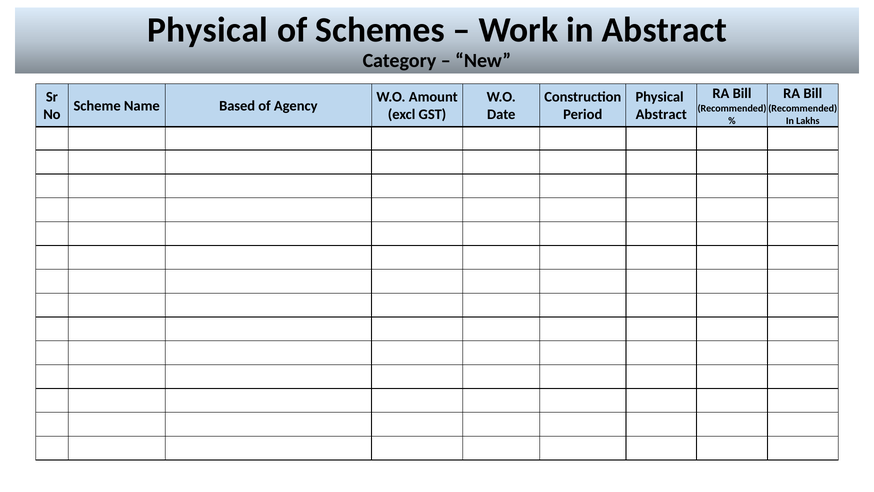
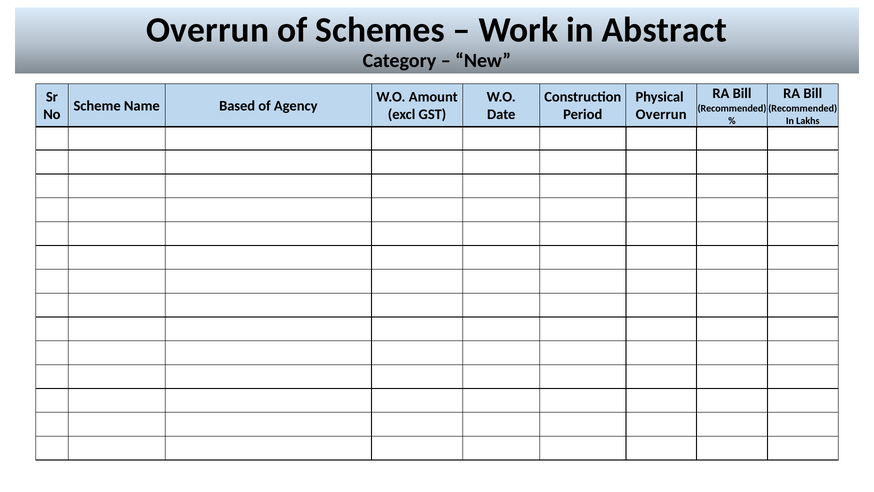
Physical: Physical -> Overrun (208, 30)
Abstract: Abstract -> Overrun (661, 115)
